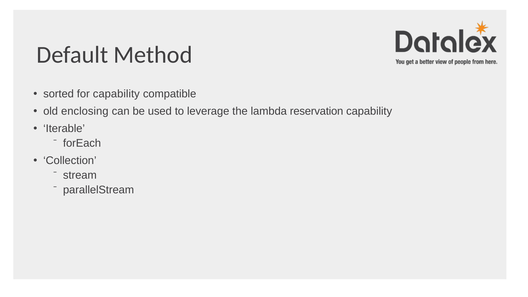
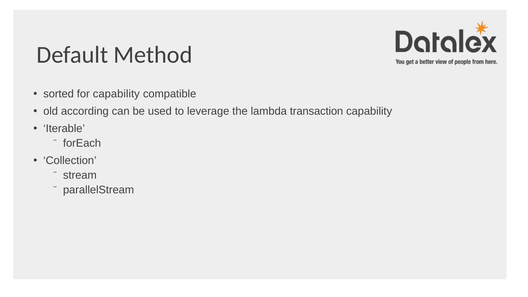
enclosing: enclosing -> according (85, 111)
reservation: reservation -> transaction (317, 111)
